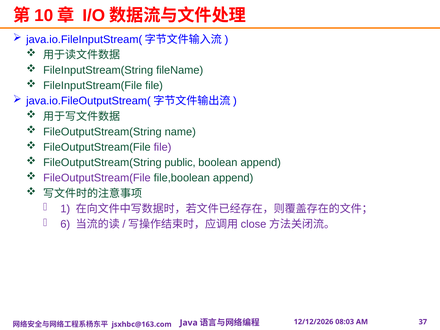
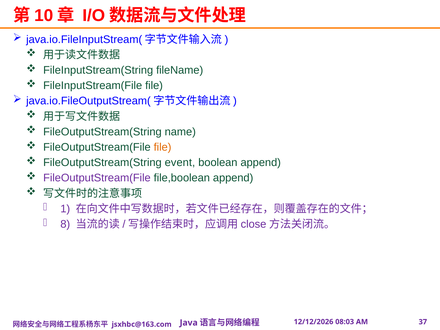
file colour: purple -> orange (163, 147)
public: public -> event (180, 163)
6: 6 -> 8 (65, 224)
